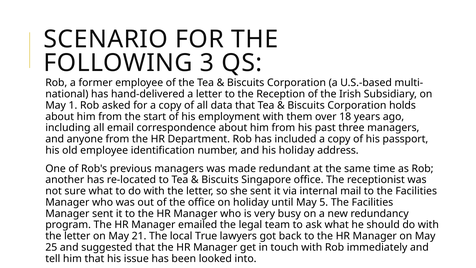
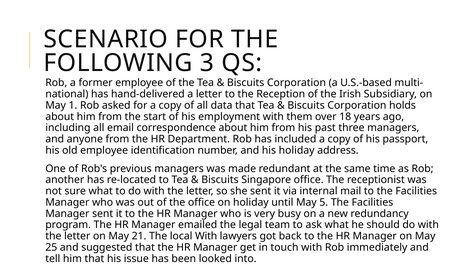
local True: True -> With (206, 236)
